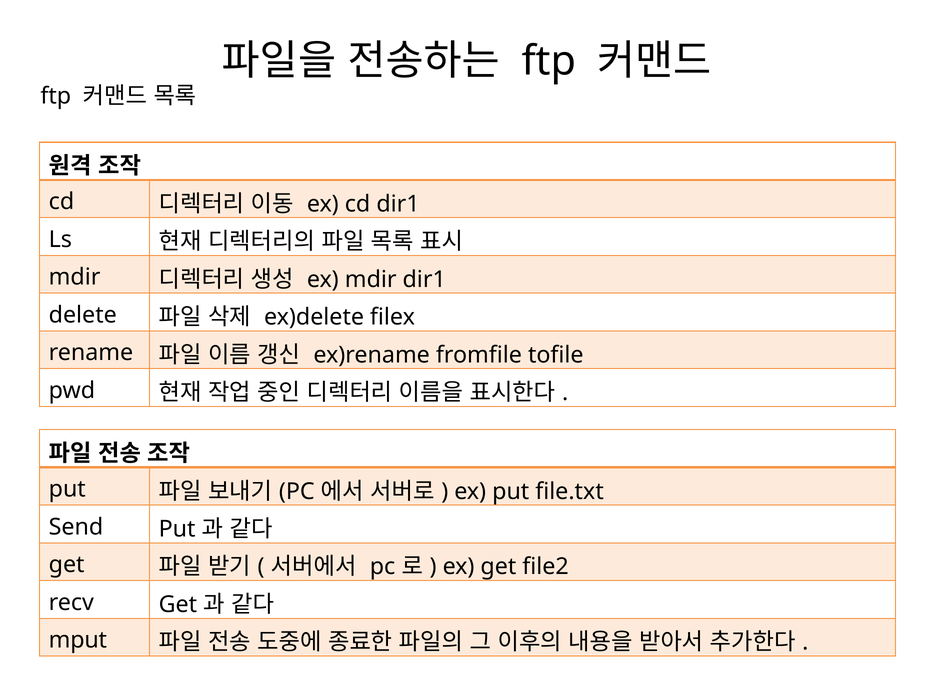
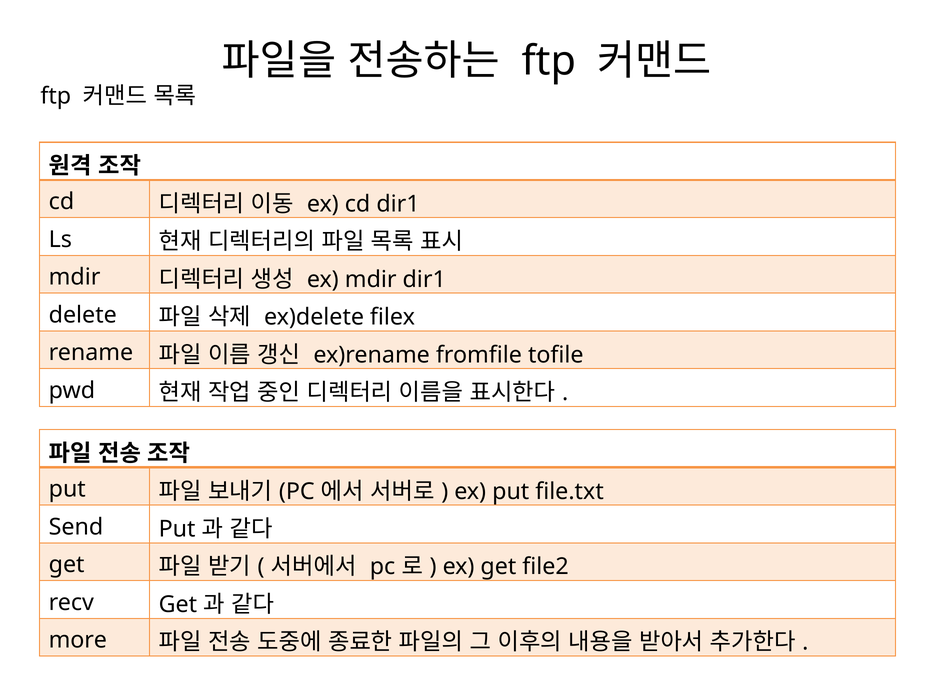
mput: mput -> more (78, 640)
